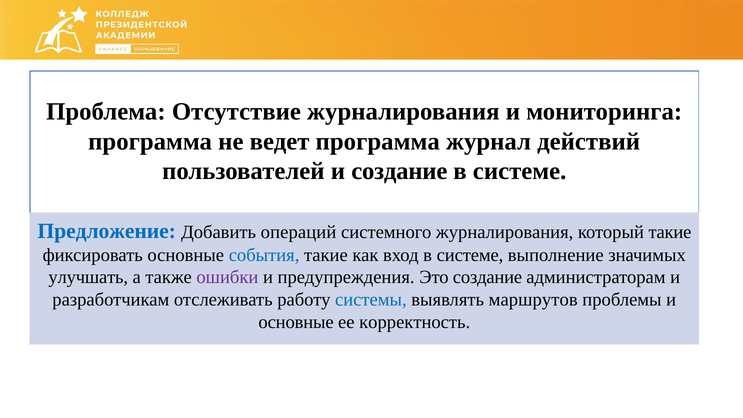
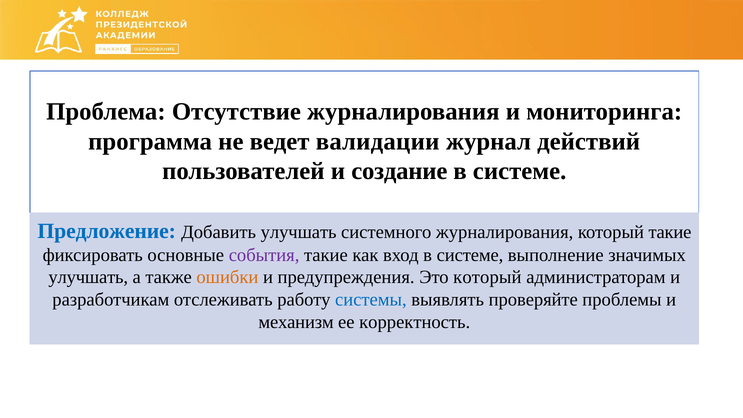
ведет программа: программа -> валидации (378, 141)
Добавить операций: операций -> улучшать (299, 232)
события colour: blue -> purple (264, 255)
ошибки colour: purple -> orange (227, 277)
Это создание: создание -> который (487, 277)
маршрутов: маршрутов -> проверяйте (533, 300)
основные: основные -> механизм (296, 322)
